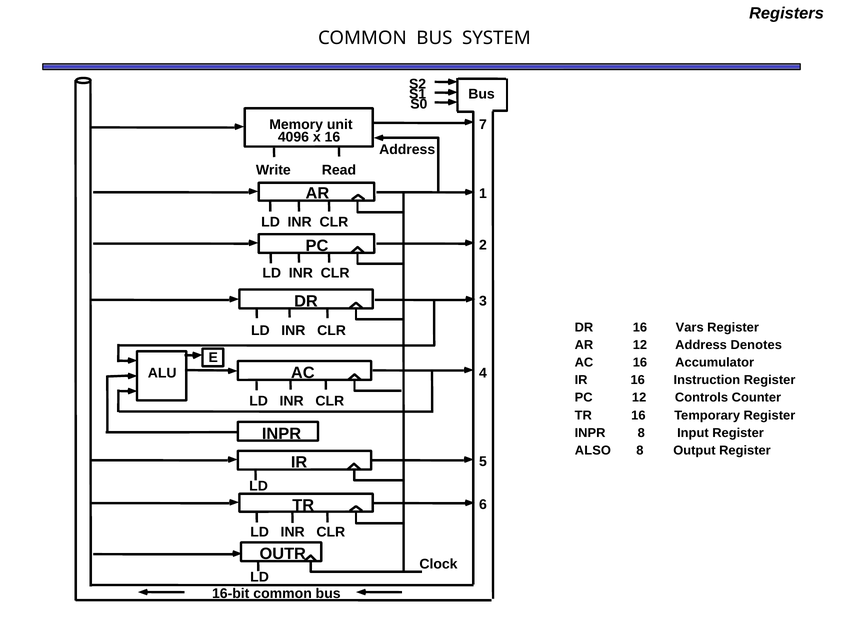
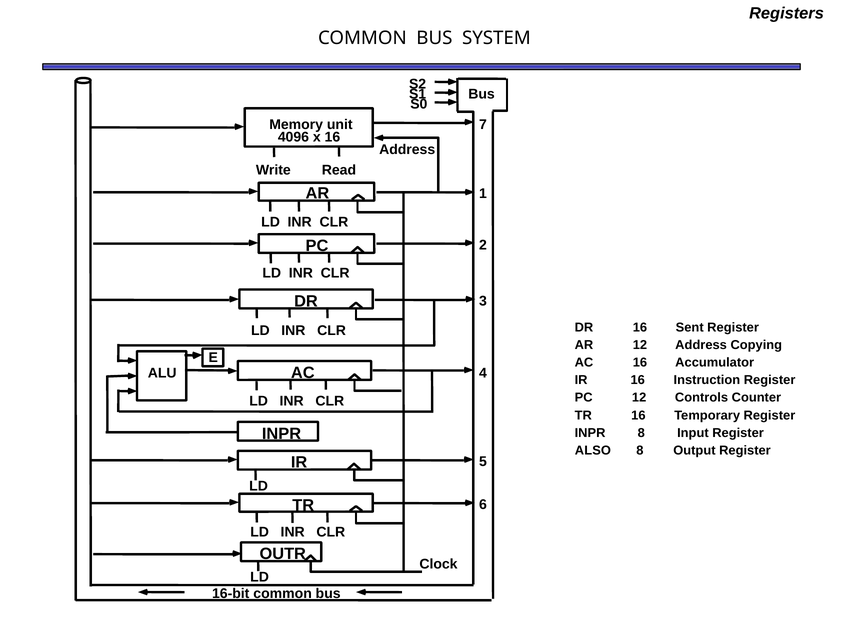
Vars: Vars -> Sent (690, 327)
Denotes: Denotes -> Copying (756, 345)
